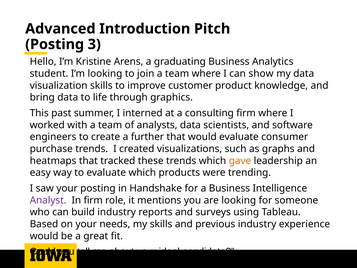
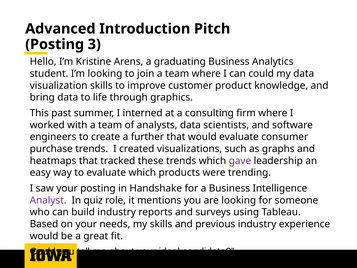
can show: show -> could (261, 74)
gave colour: orange -> purple (240, 161)
In firm: firm -> quiz (93, 200)
